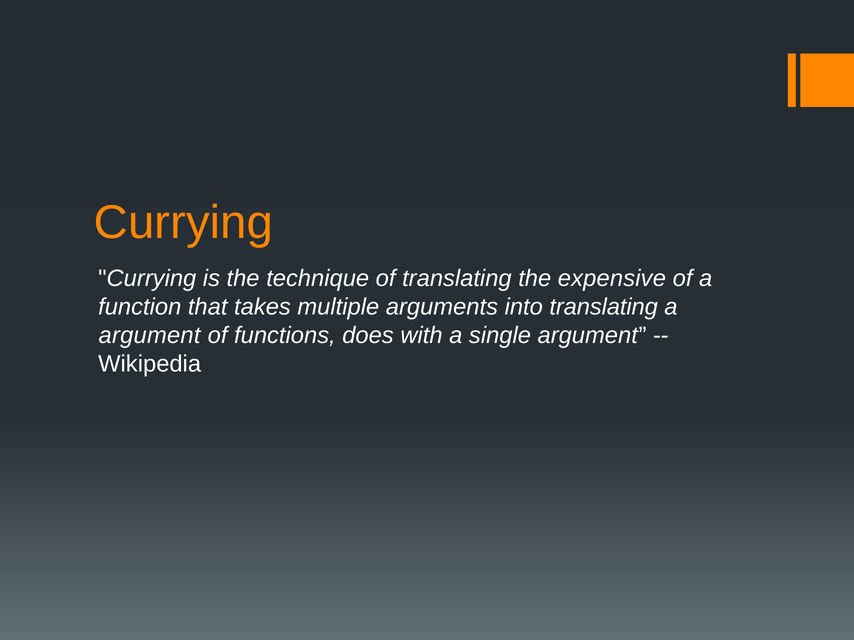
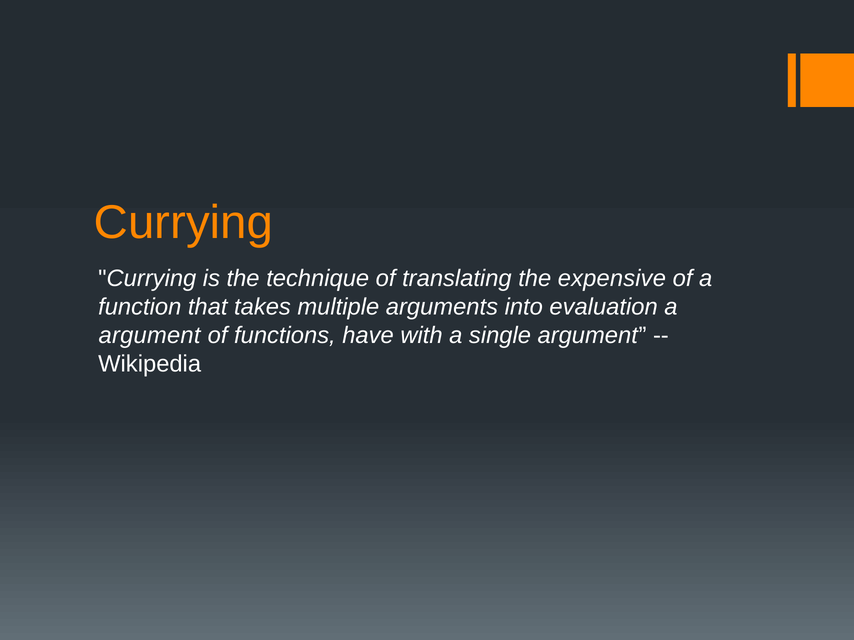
into translating: translating -> evaluation (604, 307)
does: does -> have (368, 336)
